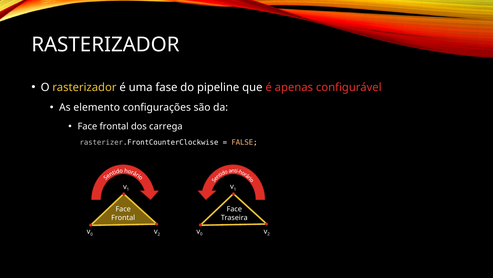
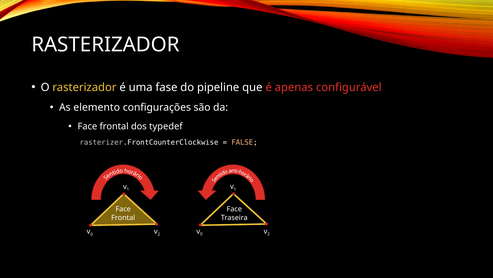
carrega: carrega -> typedef (166, 126)
